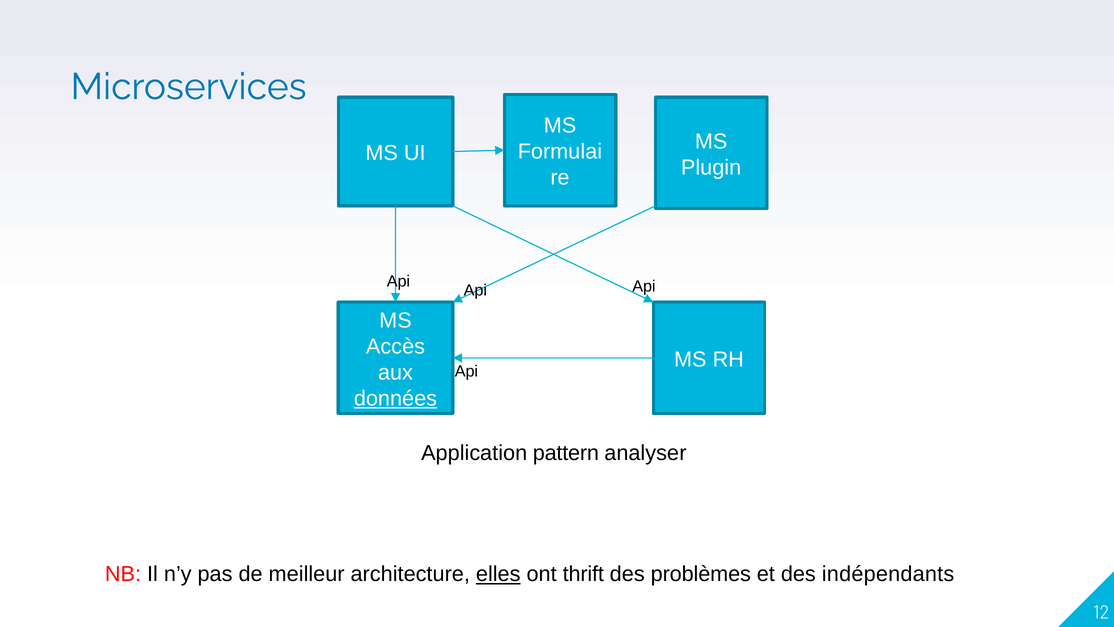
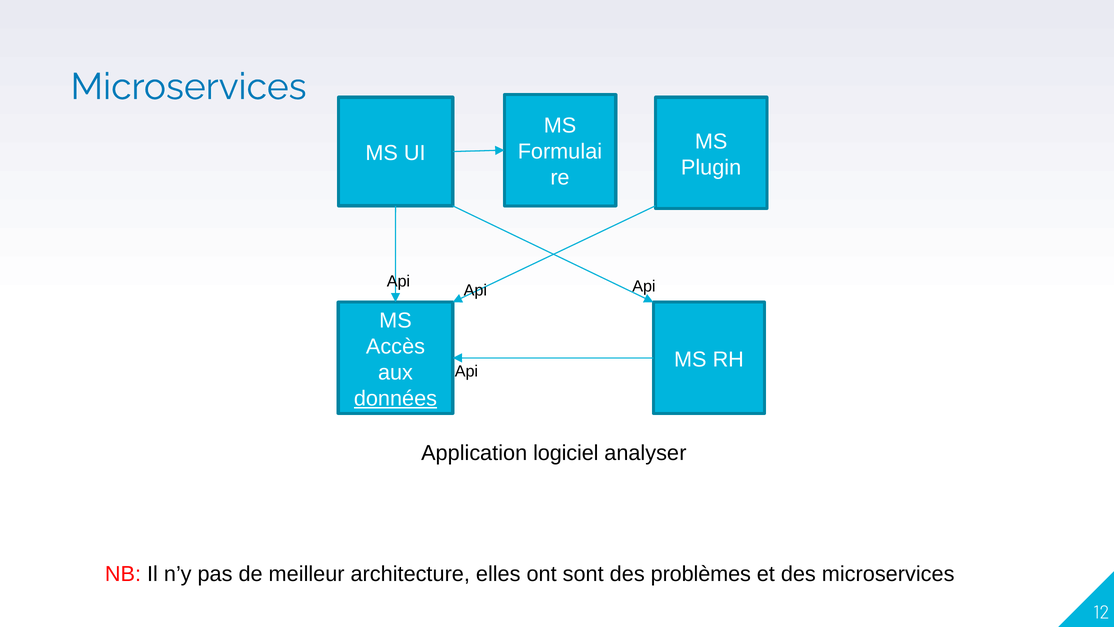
pattern: pattern -> logiciel (566, 453)
elles underline: present -> none (498, 574)
thrift: thrift -> sont (583, 574)
des indépendants: indépendants -> microservices (888, 574)
